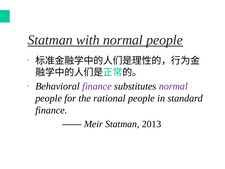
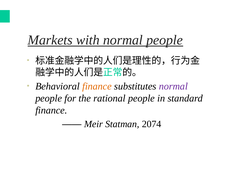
Statman: Statman -> Markets (50, 40)
finance colour: purple -> orange (97, 86)
2013: 2013 -> 2074 (152, 124)
